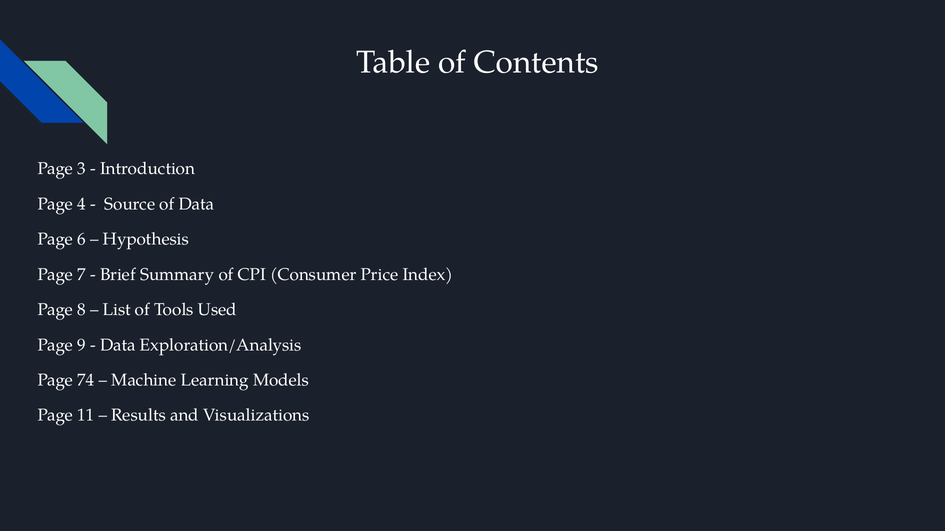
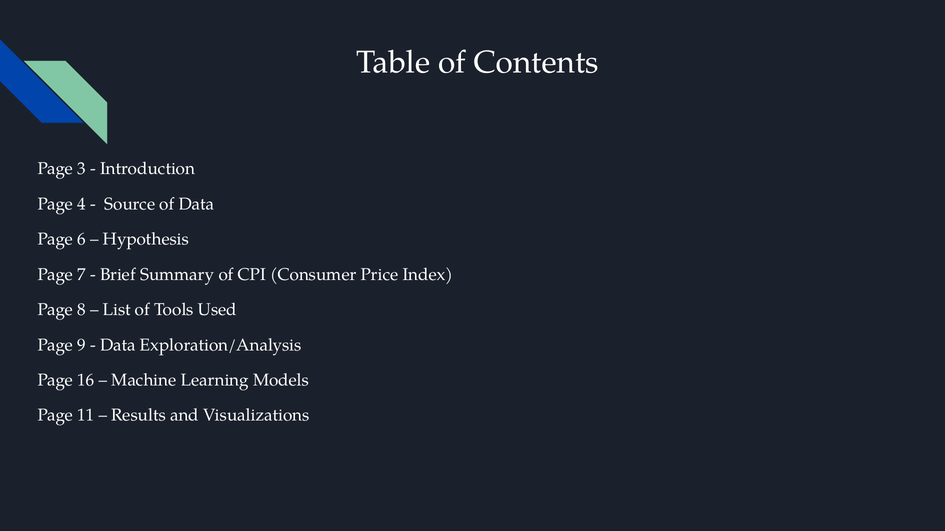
74: 74 -> 16 (86, 381)
